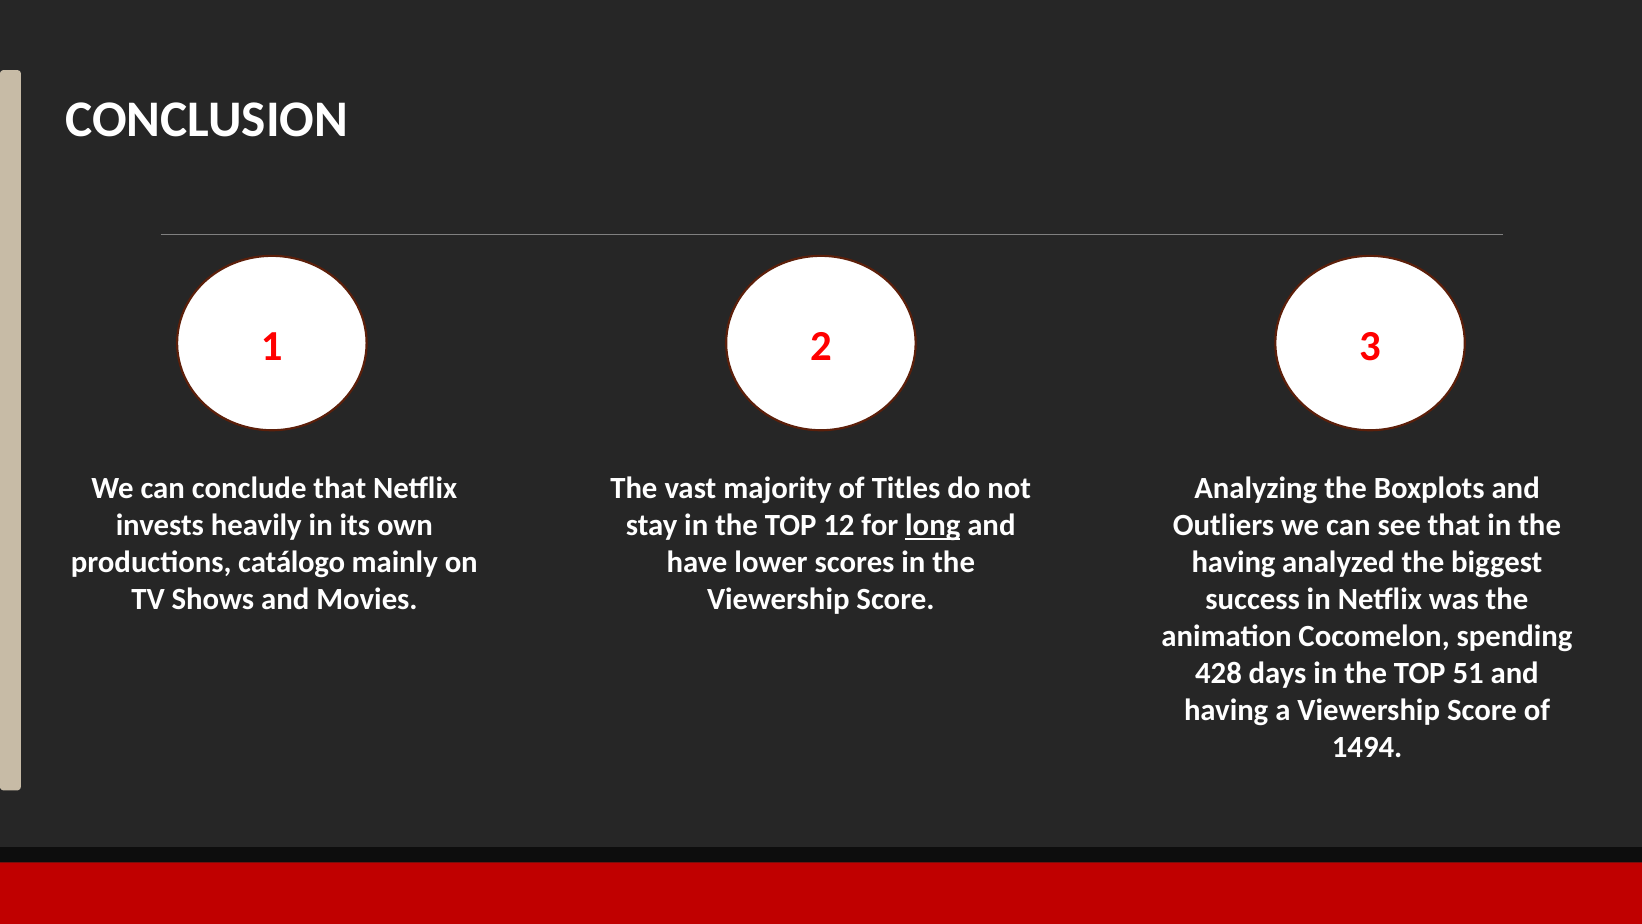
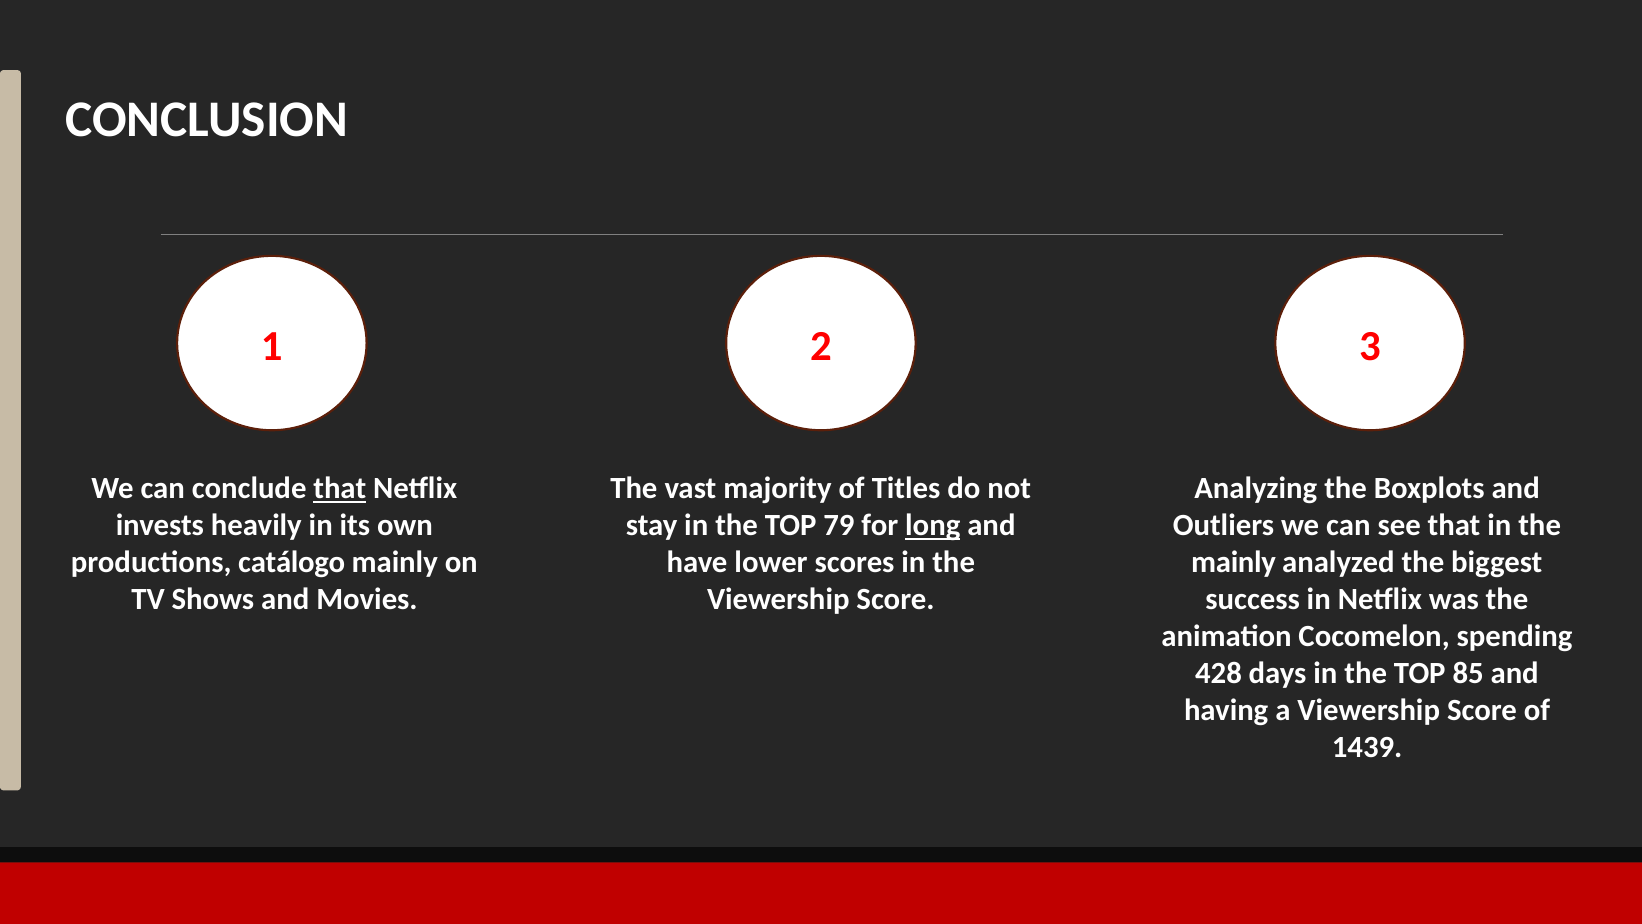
that underline: none -> present (340, 488)
12: 12 -> 79 (839, 525)
having: having -> mainly (1234, 562)
51: 51 -> 85 (1468, 673)
1494: 1494 -> 1439 (1367, 747)
